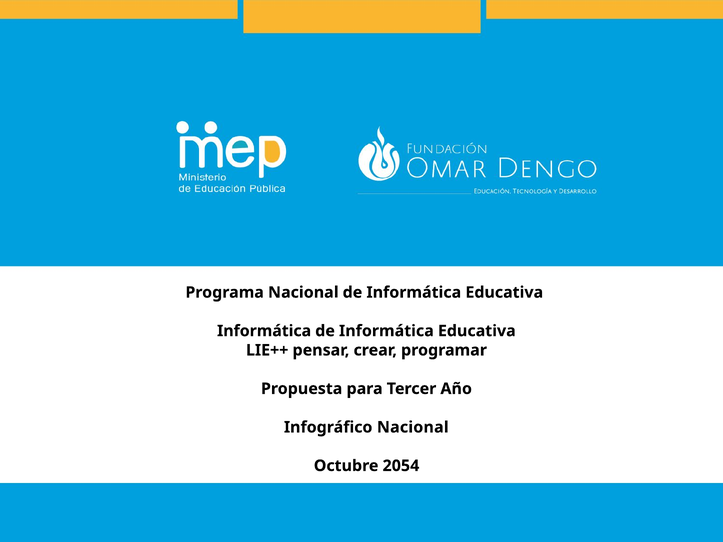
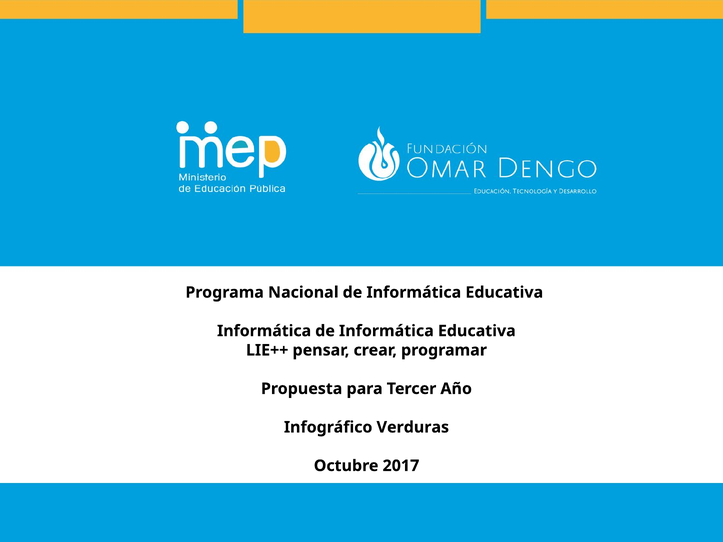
Infográfico Nacional: Nacional -> Verduras (413, 427)
2054: 2054 -> 2017 (401, 466)
